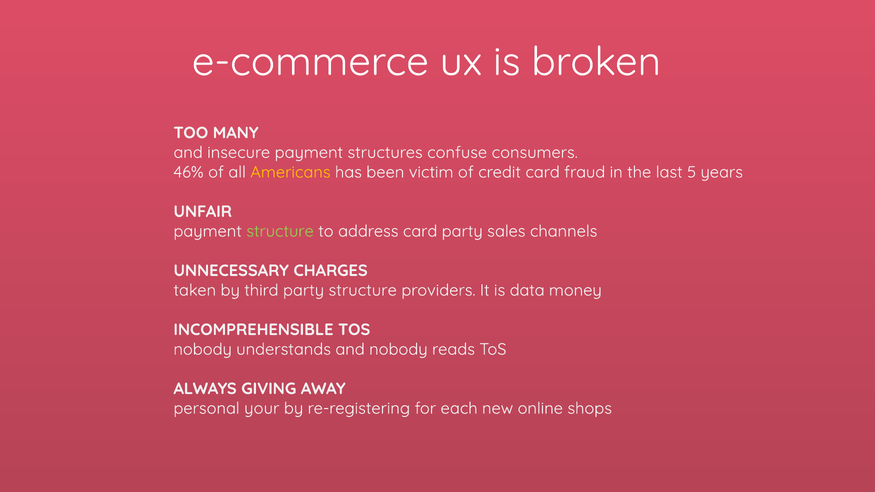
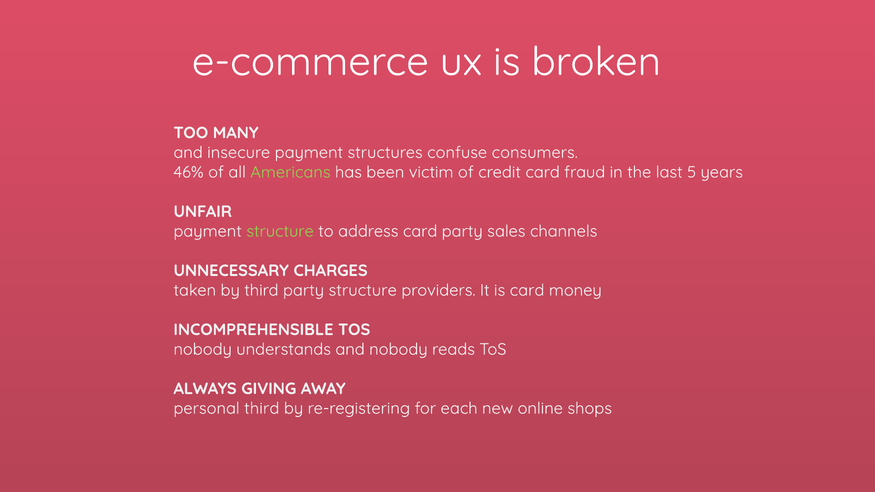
Americans colour: yellow -> light green (290, 172)
is data: data -> card (527, 290)
personal your: your -> third (262, 408)
